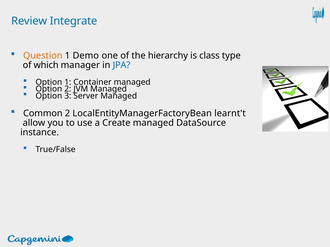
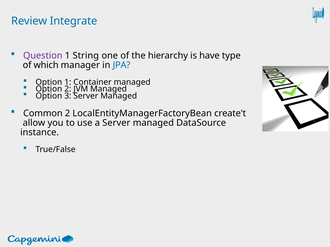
Question colour: orange -> purple (43, 56)
Demo: Demo -> String (86, 56)
class: class -> have (209, 56)
learnt't: learnt't -> create't (230, 113)
a Create: Create -> Server (116, 123)
